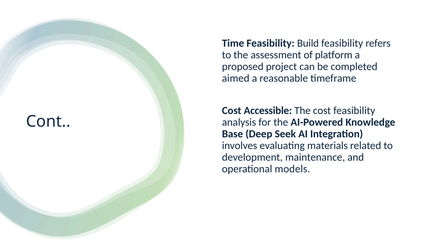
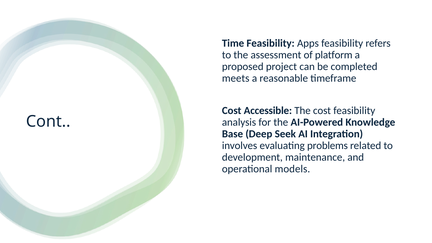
Build: Build -> Apps (308, 43)
aimed: aimed -> meets (236, 78)
materials: materials -> problems (328, 146)
